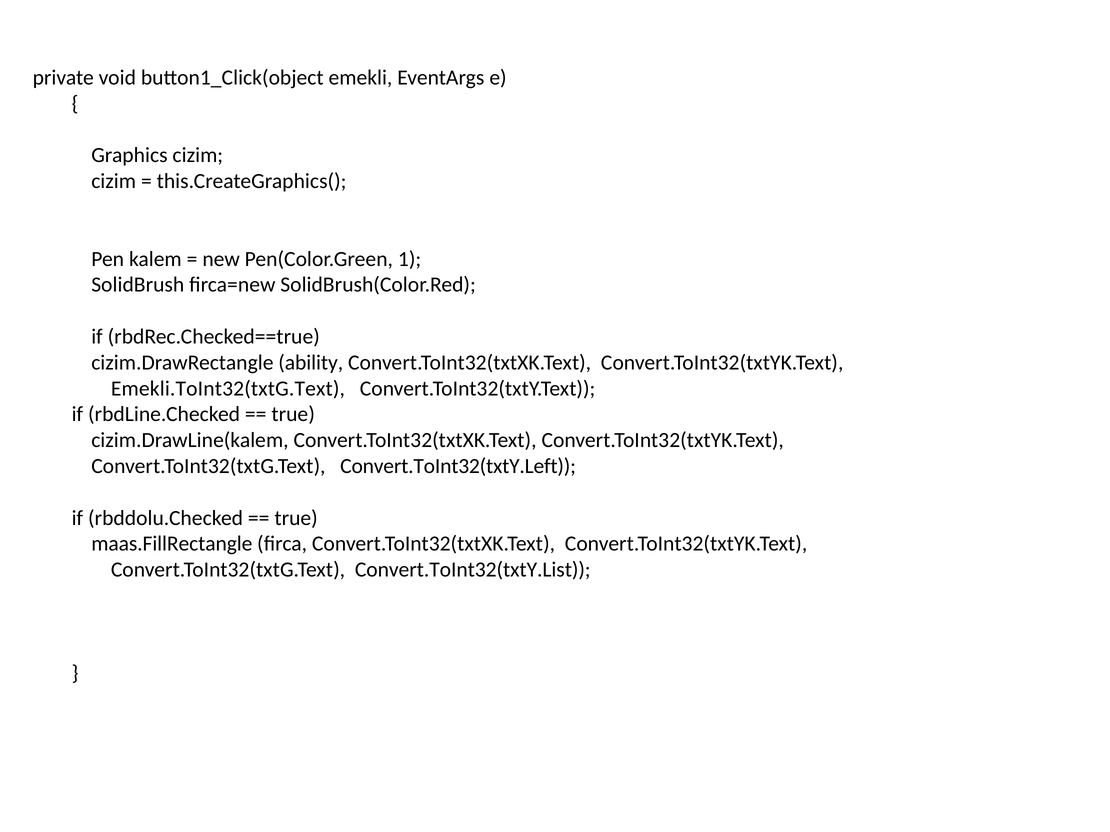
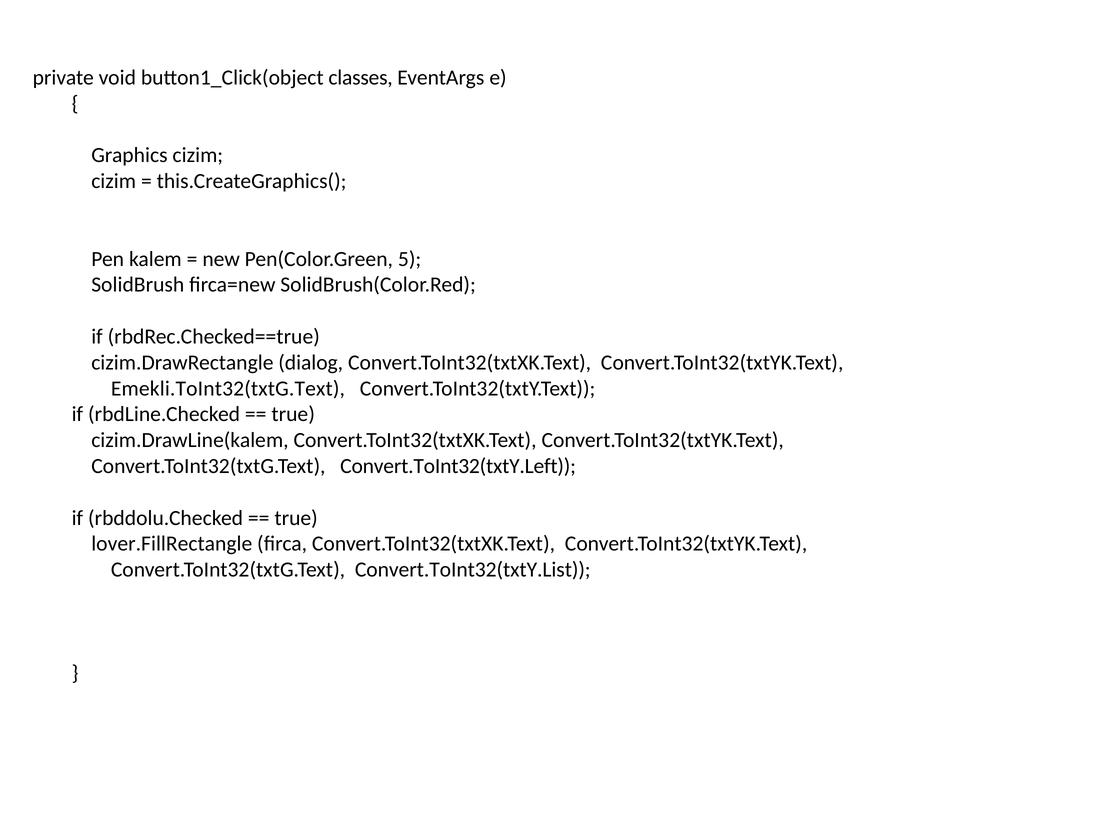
emekli: emekli -> classes (361, 78)
1: 1 -> 5 (410, 259)
ability: ability -> dialog (311, 363)
maas.FillRectangle: maas.FillRectangle -> lover.FillRectangle (172, 544)
